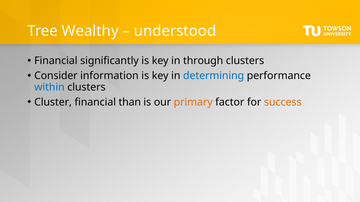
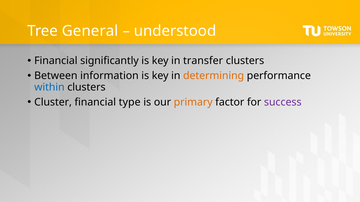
Wealthy: Wealthy -> General (90, 31)
through: through -> transfer (203, 61)
Consider: Consider -> Between (56, 76)
determining colour: blue -> orange (214, 76)
than: than -> type (130, 102)
success colour: orange -> purple (283, 102)
